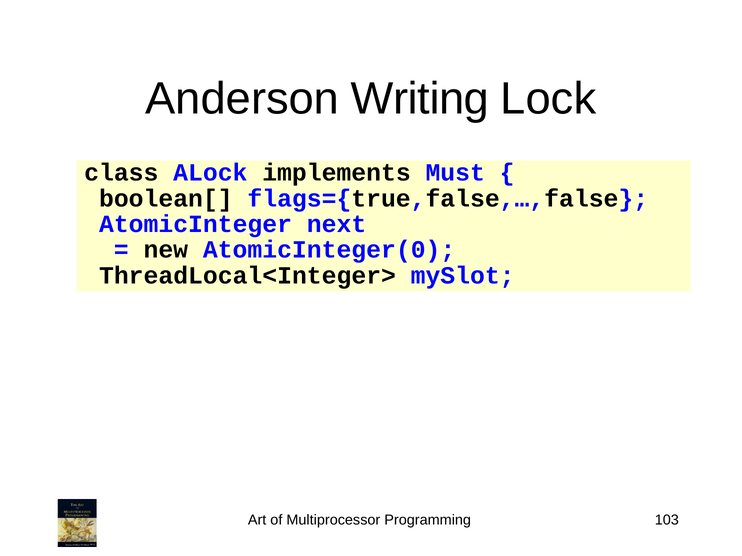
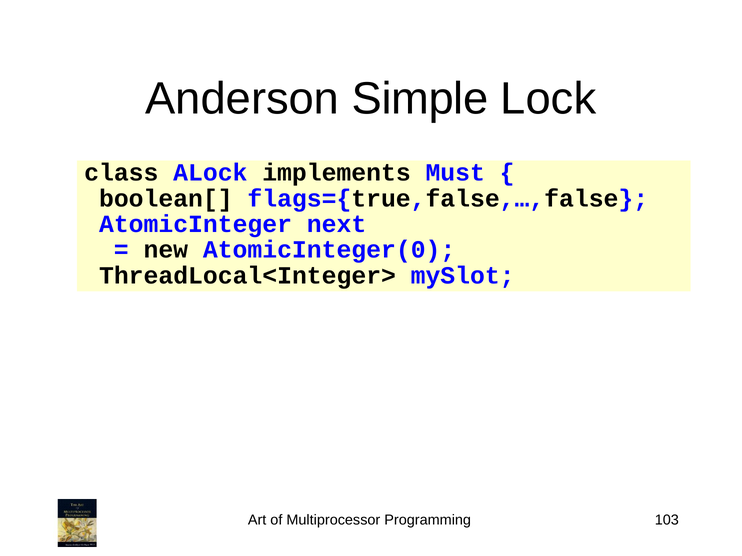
Writing: Writing -> Simple (420, 99)
